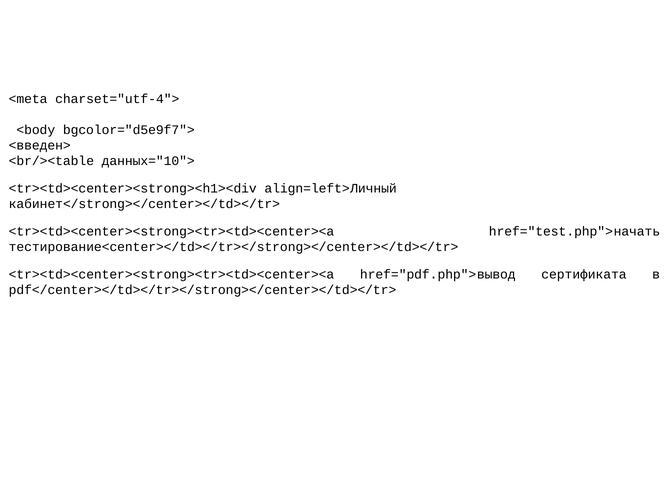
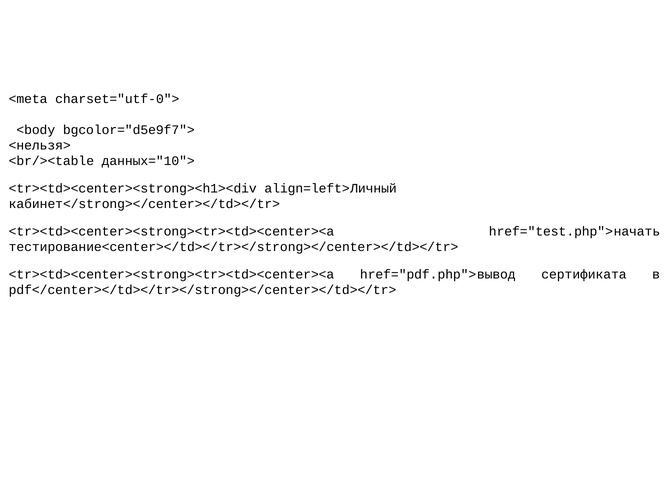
charset="utf-4">: charset="utf-4"> -> charset="utf-0"> (117, 99)
<введен>: <введен> -> <нельзя> (40, 146)
